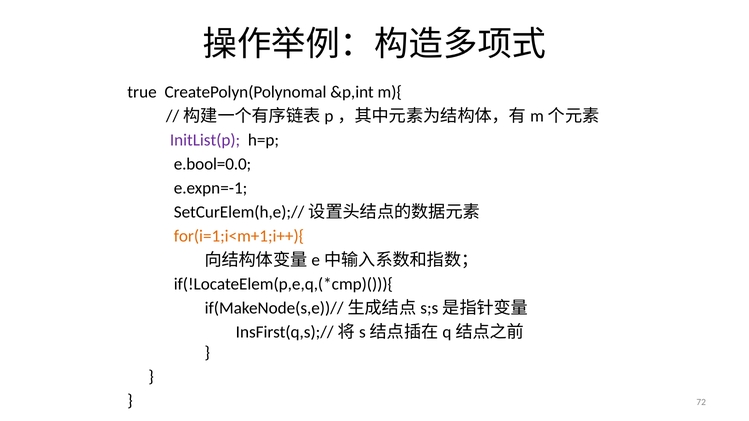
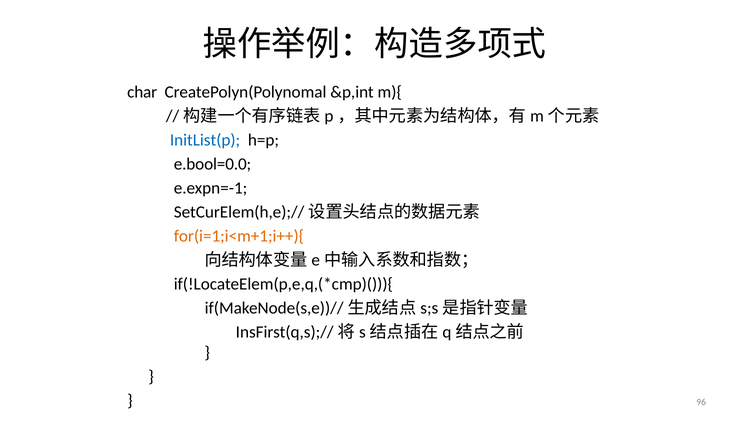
true: true -> char (142, 92)
InitList(p colour: purple -> blue (205, 140)
72: 72 -> 96 (701, 402)
